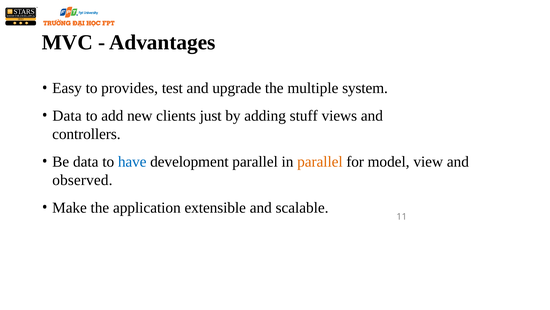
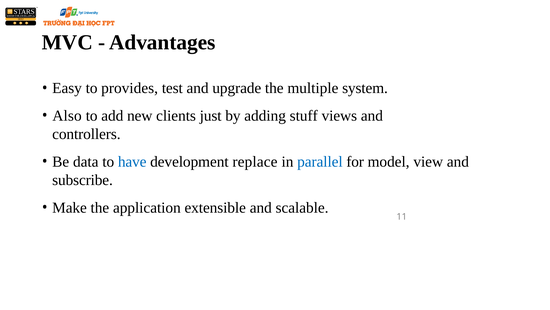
Data: Data -> Also (67, 116)
development parallel: parallel -> replace (255, 161)
parallel colour: orange -> blue (320, 161)
observed: observed -> subscribe (83, 180)
